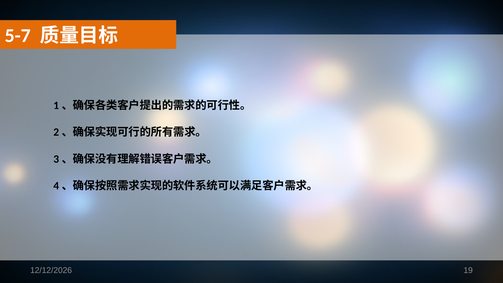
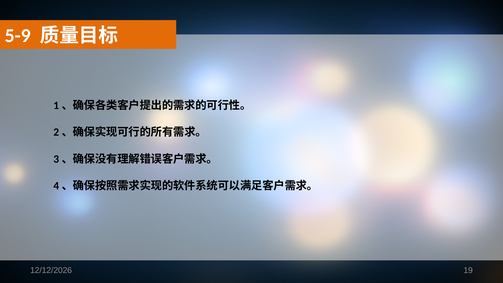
5-7: 5-7 -> 5-9 (18, 36)
